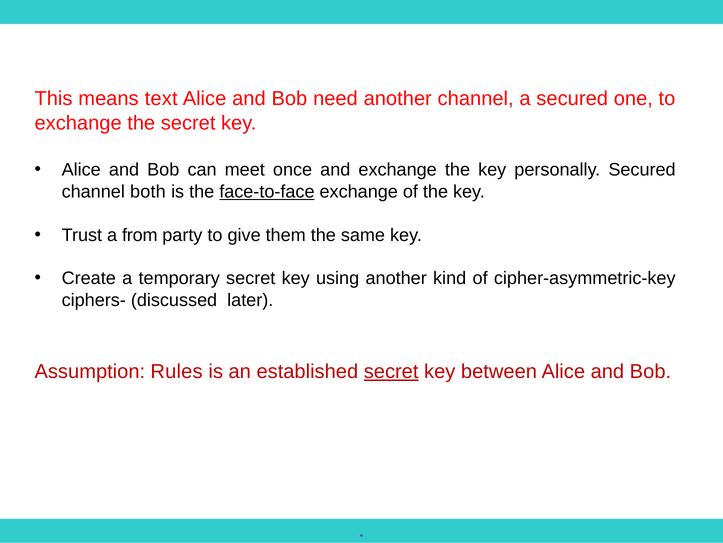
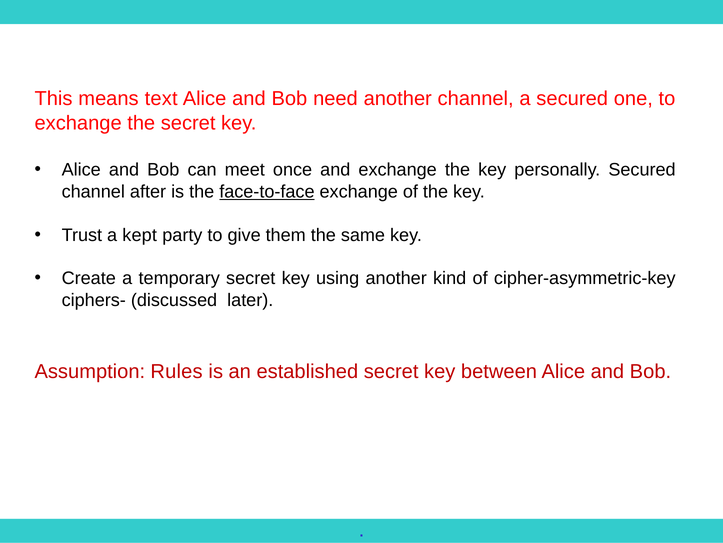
both: both -> after (148, 191)
from: from -> kept (140, 235)
secret underline: present -> none (391, 371)
